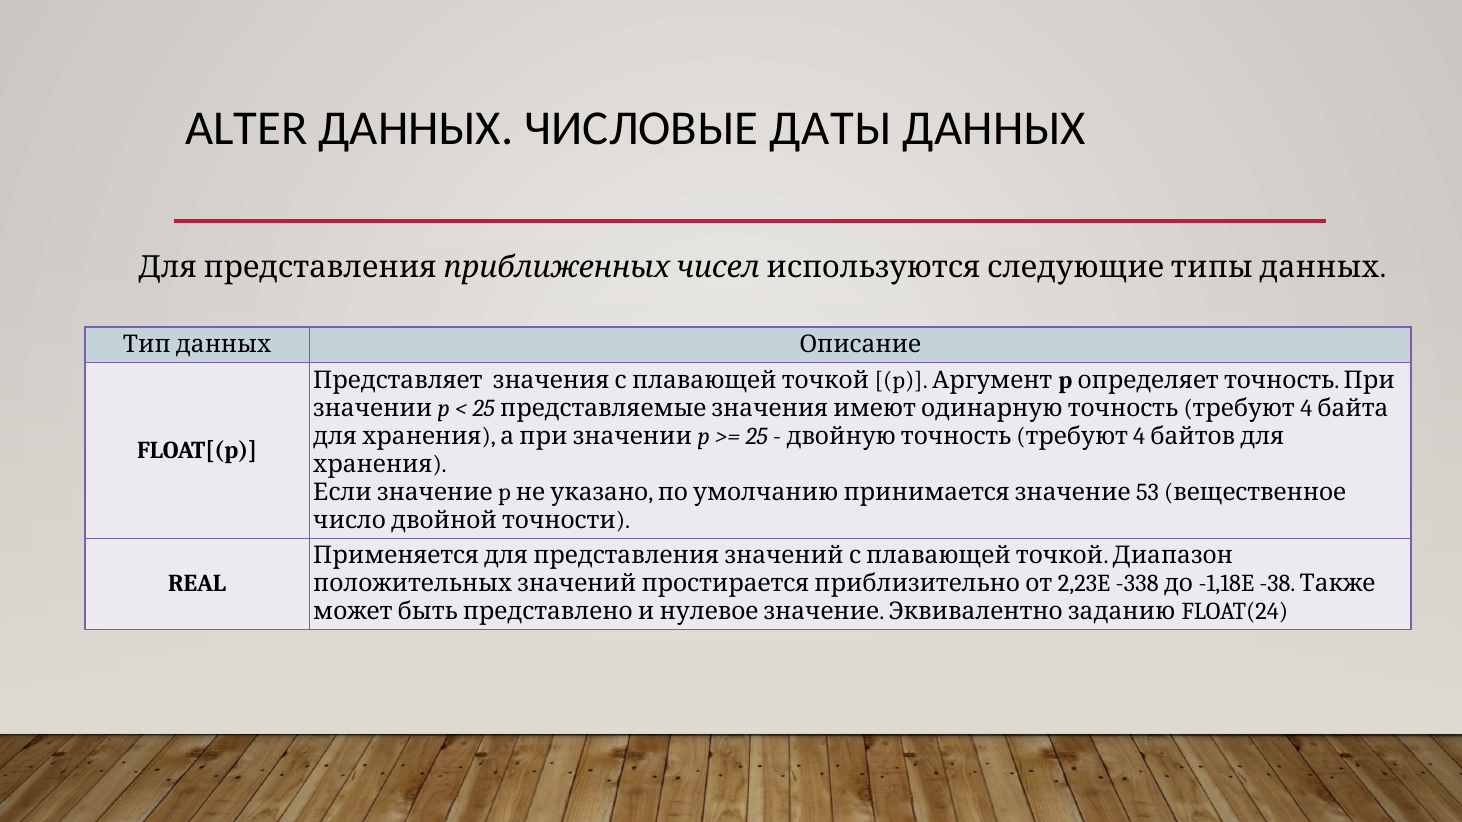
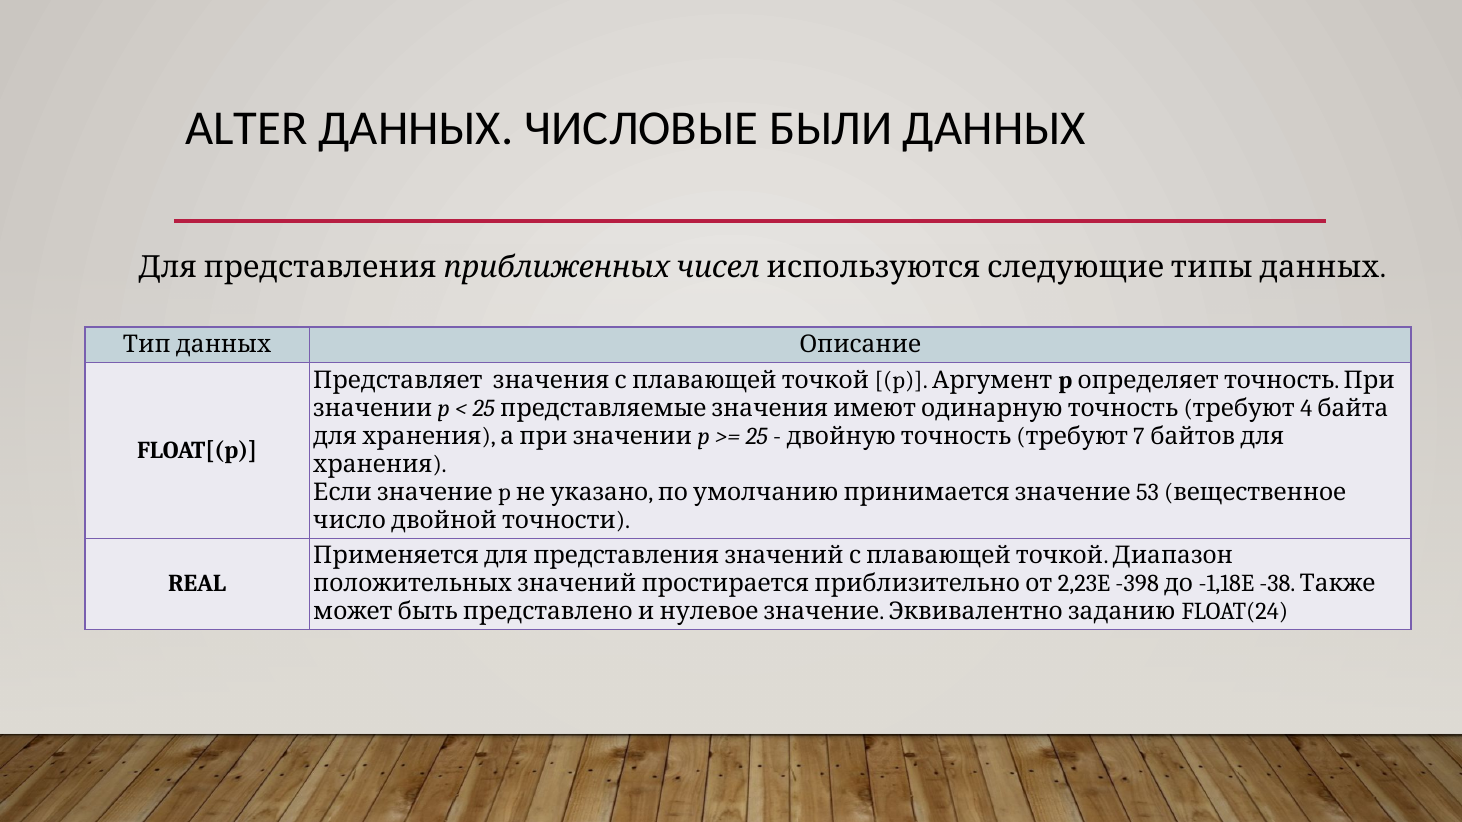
ДАТЫ: ДАТЫ -> БЫЛИ (831, 128)
4: 4 -> 7 (1139, 437)
-338: -338 -> -398 (1137, 584)
